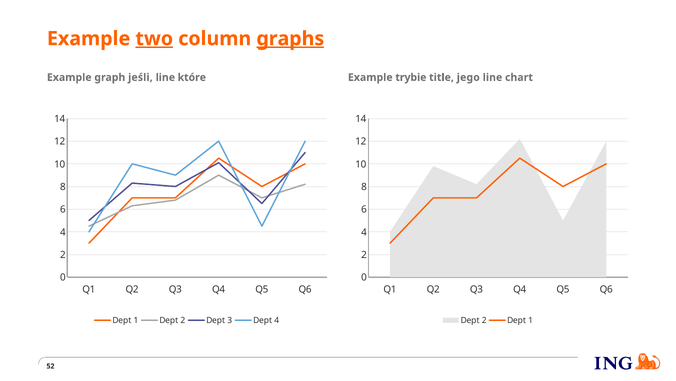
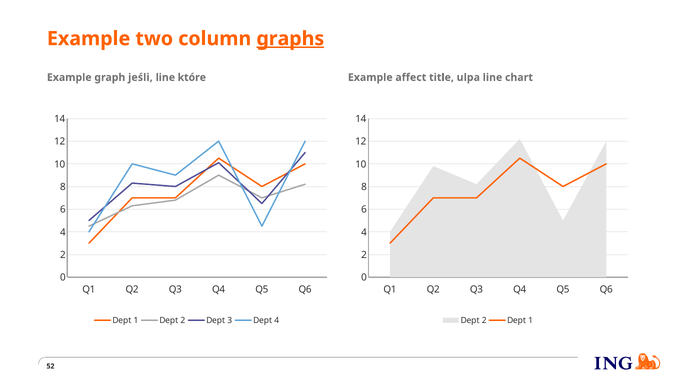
two underline: present -> none (154, 39)
trybie: trybie -> affect (411, 77)
jego: jego -> ulpa (468, 77)
